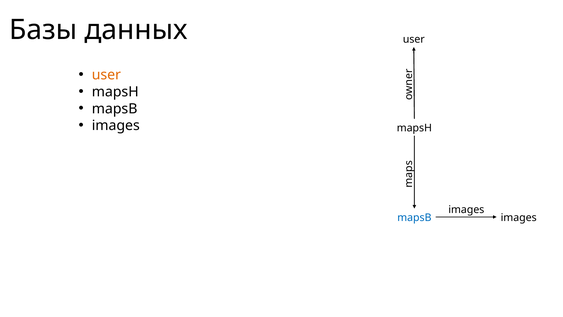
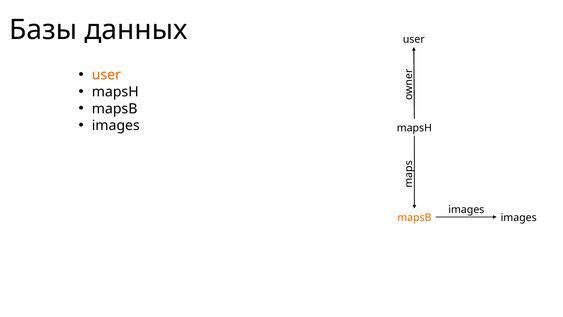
mapsB colour: blue -> orange (414, 217)
